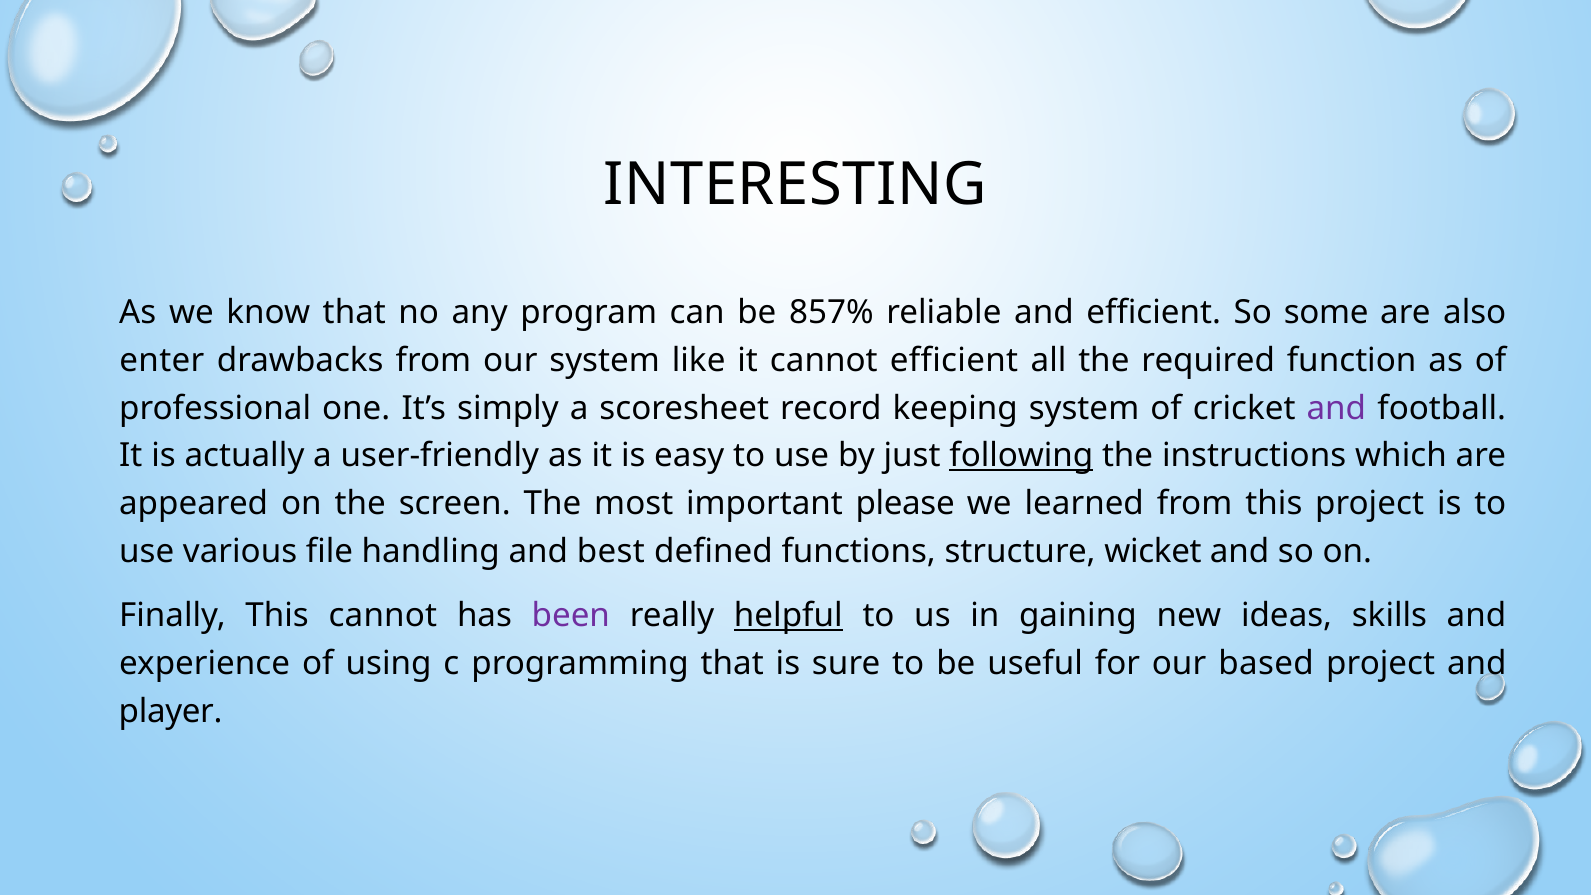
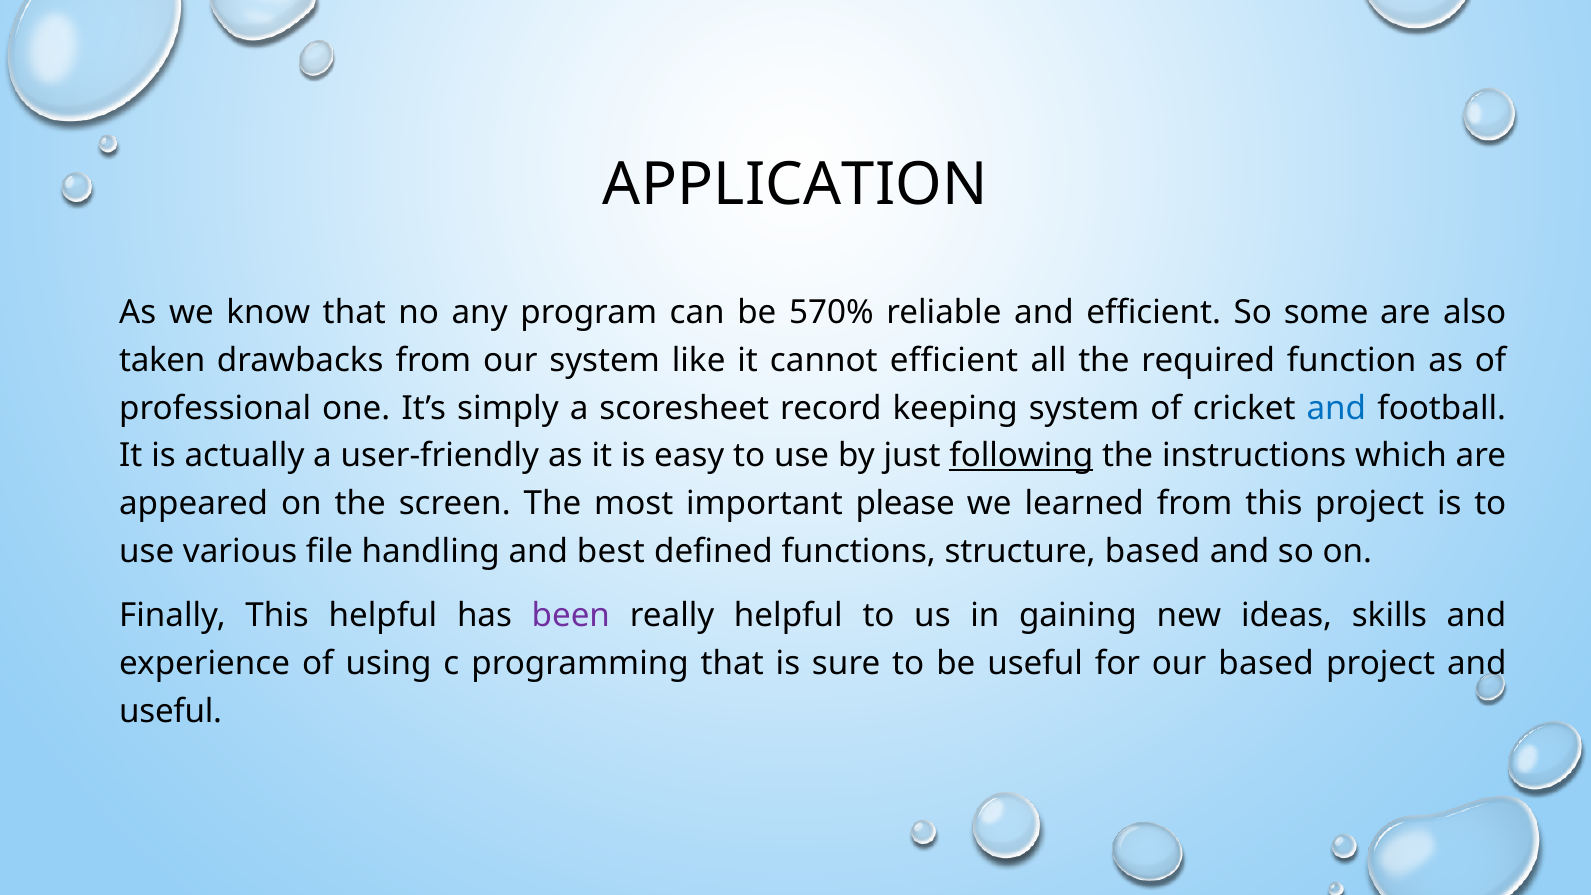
INTERESTING: INTERESTING -> APPLICATION (795, 184)
857%: 857% -> 570% (831, 313)
enter: enter -> taken (162, 360)
and colour: purple -> blue (1336, 408)
structure wicket: wicket -> based (1153, 552)
This cannot: cannot -> helpful (383, 616)
helpful underline: present -> none (788, 616)
player: player -> useful (171, 711)
